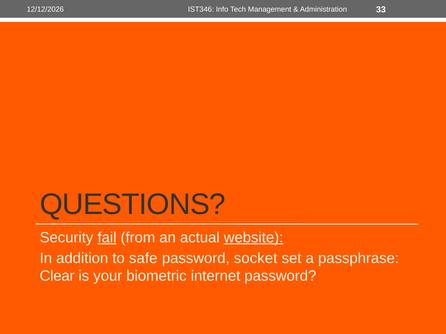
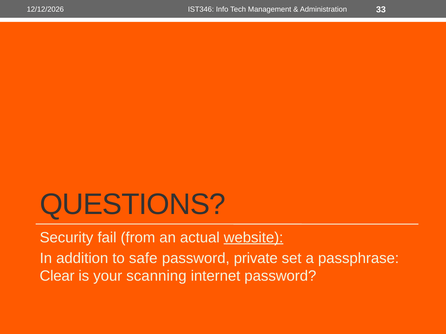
fail underline: present -> none (107, 238)
socket: socket -> private (256, 259)
biometric: biometric -> scanning (156, 277)
